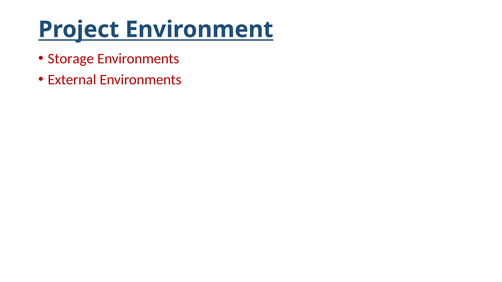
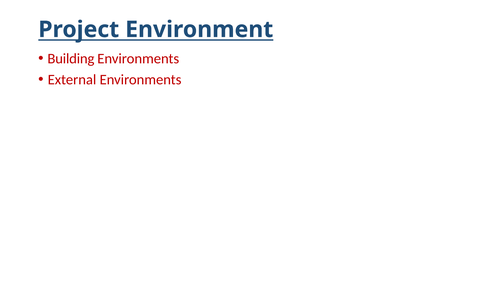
Storage: Storage -> Building (71, 59)
